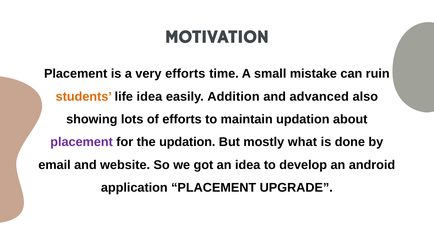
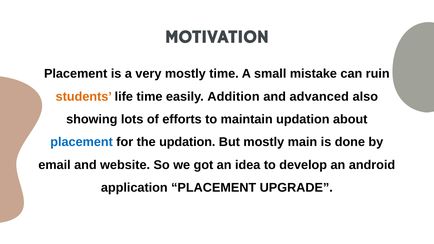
very efforts: efforts -> mostly (185, 74)
life idea: idea -> time (149, 97)
placement colour: purple -> blue (82, 142)
what: what -> main (302, 142)
